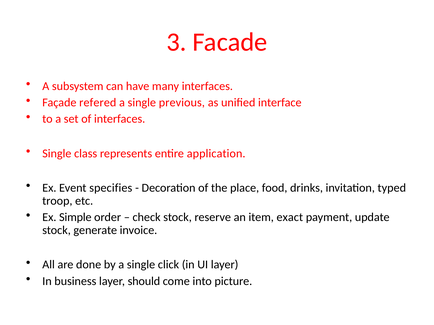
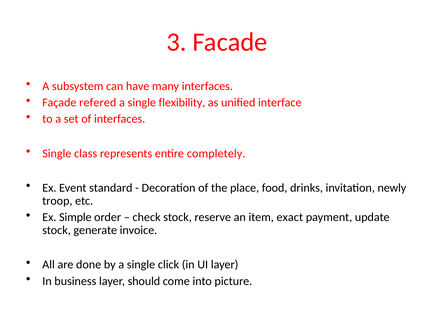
previous: previous -> flexibility (182, 103)
application: application -> completely (216, 154)
specifies: specifies -> standard (111, 188)
typed: typed -> newly (392, 188)
